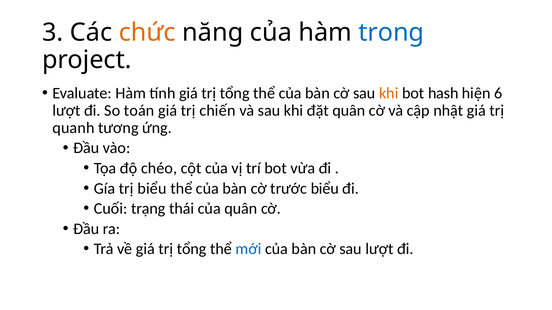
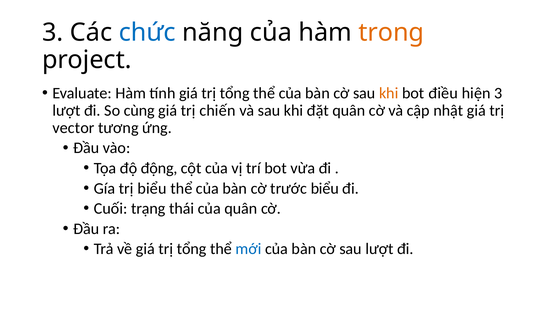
chức colour: orange -> blue (147, 33)
trong colour: blue -> orange (391, 33)
hash: hash -> điều (443, 93)
hiện 6: 6 -> 3 (498, 93)
toán: toán -> cùng (139, 111)
quanh: quanh -> vector (73, 128)
chéo: chéo -> động (159, 168)
